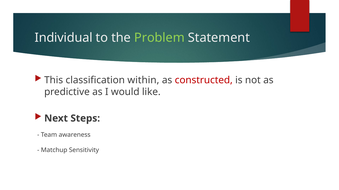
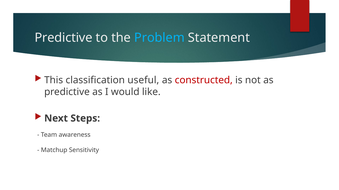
Individual: Individual -> Predictive (64, 38)
Problem colour: light green -> light blue (159, 38)
within: within -> useful (143, 80)
